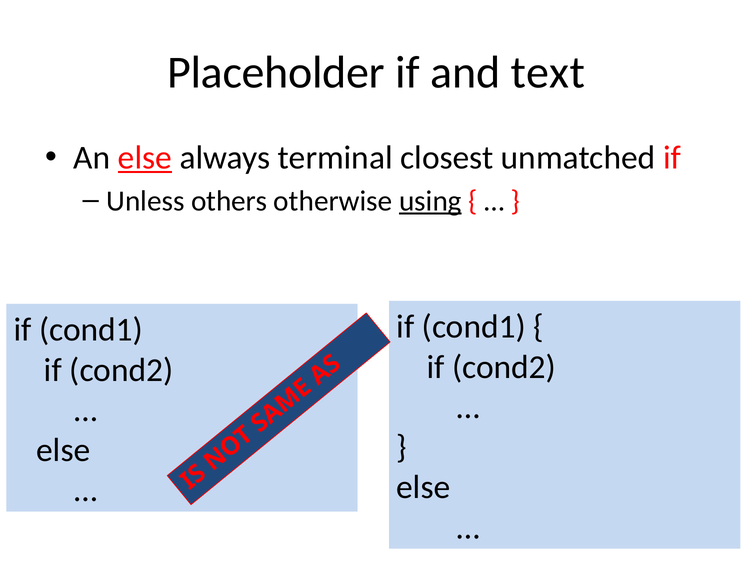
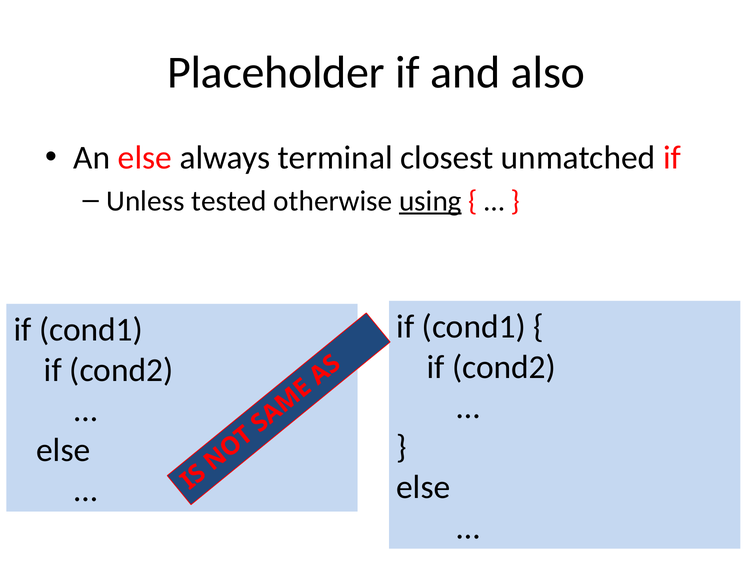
text: text -> also (548, 73)
else underline: present -> none (145, 158)
others: others -> tested (229, 201)
